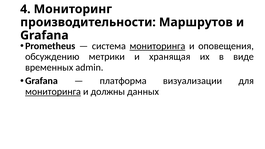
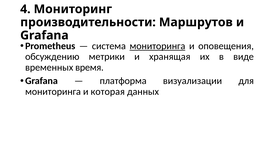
admin: admin -> время (89, 67)
мониторинга underline: present -> none (53, 92)
должны: должны -> которая (108, 92)
